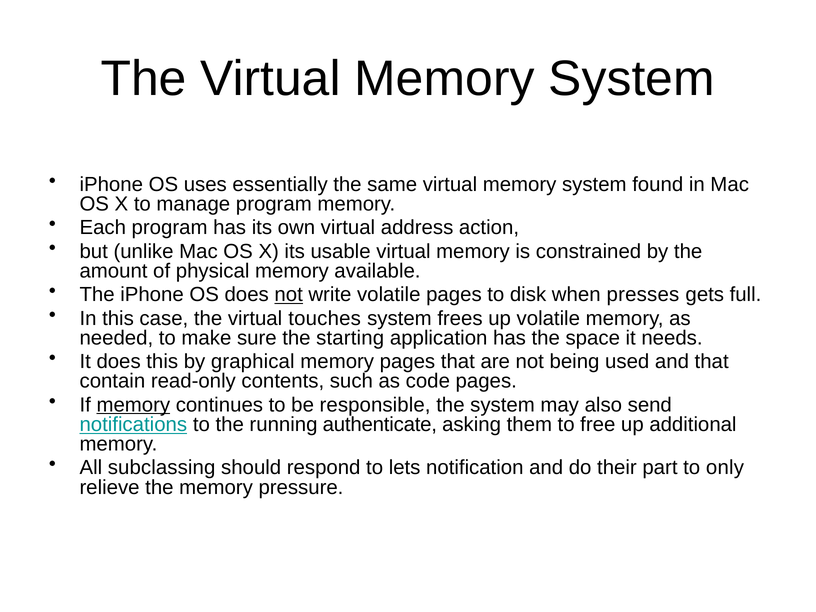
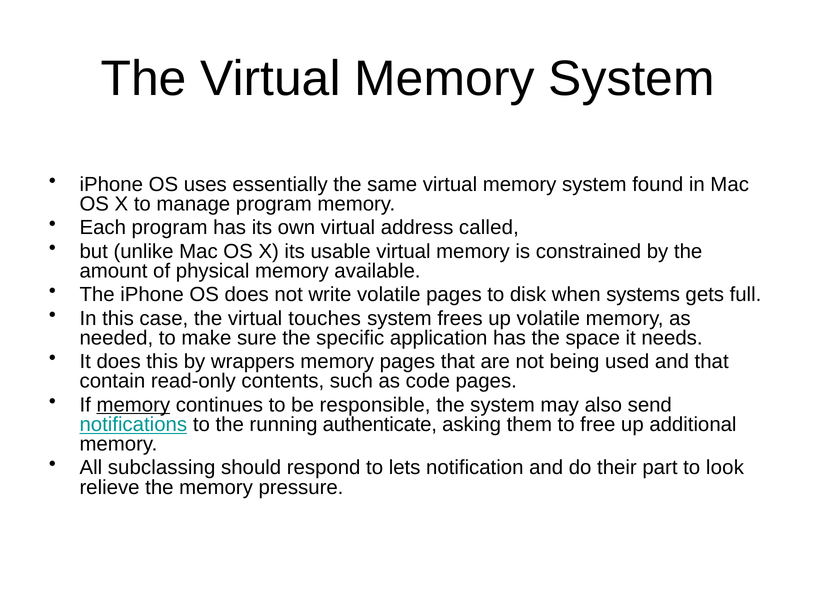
action: action -> called (489, 228)
not underline: present -> none (289, 295)
presses: presses -> systems (643, 295)
starting: starting -> specific (350, 338)
graphical: graphical -> wrappers (253, 362)
only: only -> look (725, 468)
